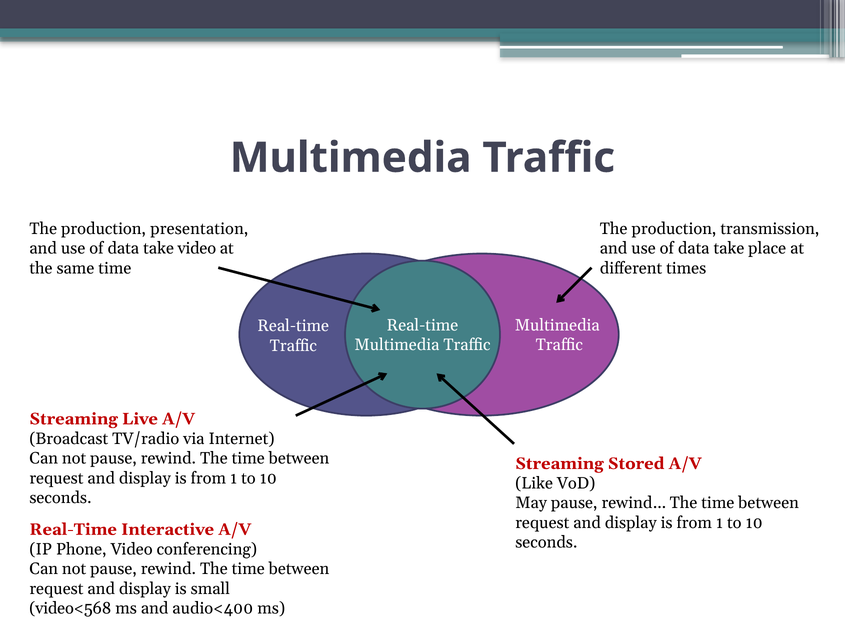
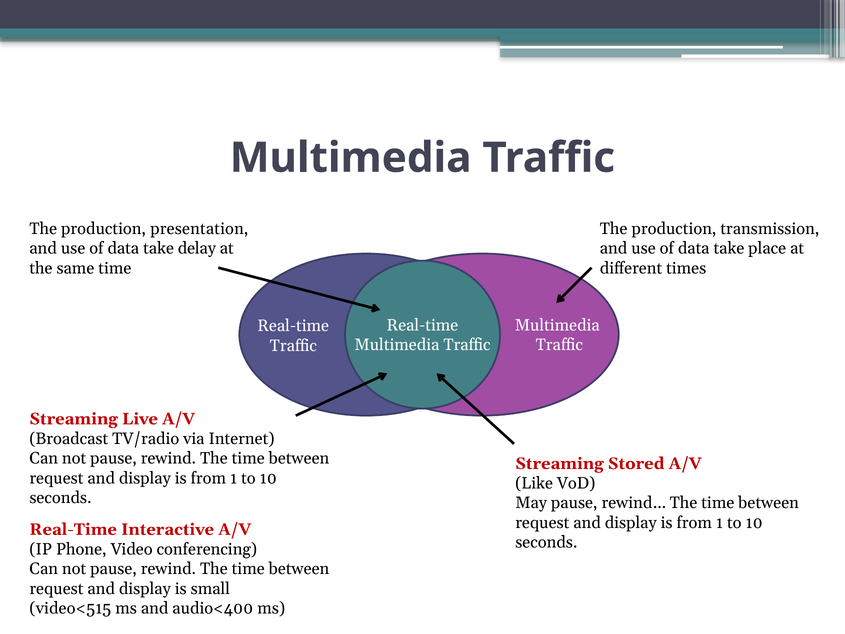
take video: video -> delay (197, 248)
video<568: video<568 -> video<515 (70, 608)
